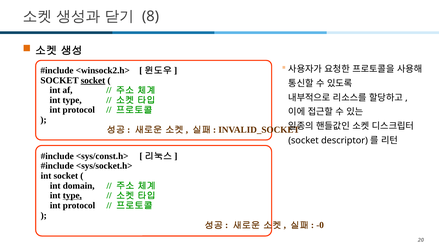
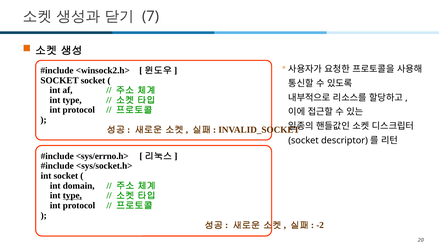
8: 8 -> 7 (150, 16)
socket underline: present -> none (93, 80)
<sys/const.h>: <sys/const.h> -> <sys/errno.h> (102, 156)
-0: -0 -> -2 (320, 225)
